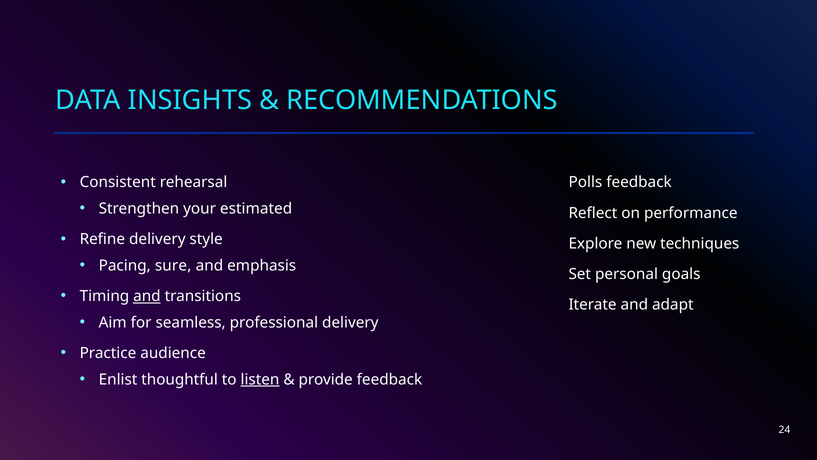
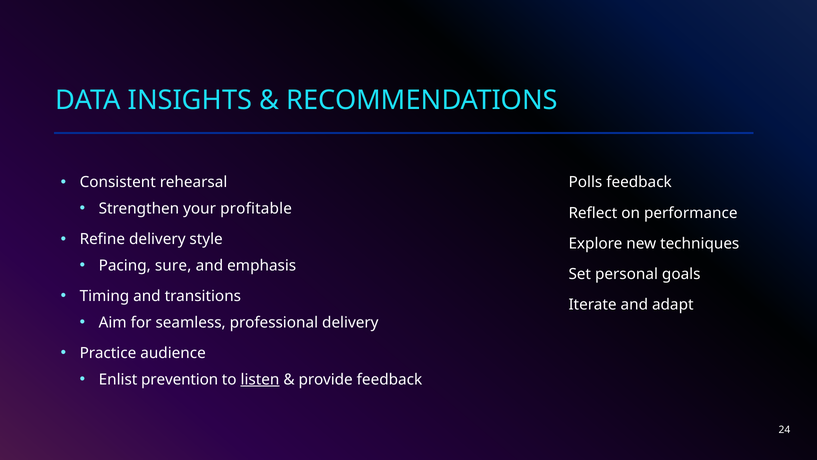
estimated: estimated -> profitable (256, 209)
and underline: present -> none (147, 296)
thoughtful: thoughtful -> prevention (180, 379)
